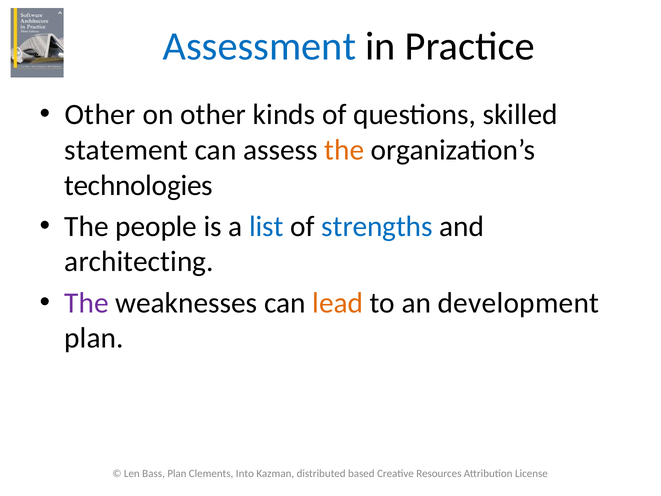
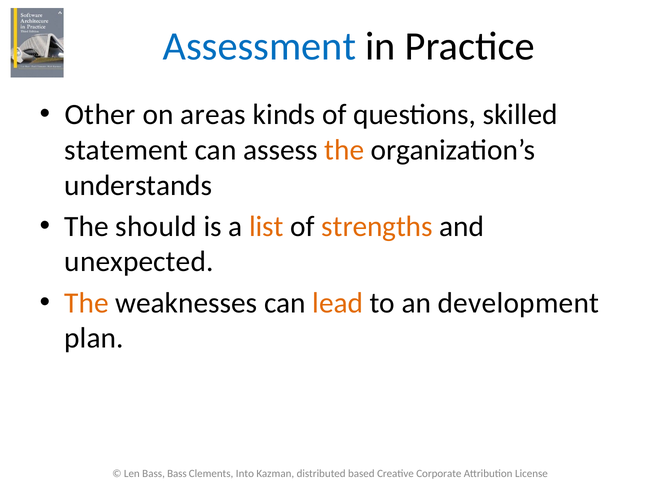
on other: other -> areas (213, 115)
technologies: technologies -> understands (138, 185)
people: people -> should (156, 226)
list colour: blue -> orange (266, 226)
strengths colour: blue -> orange (377, 226)
architecting: architecting -> unexpected (139, 262)
The colour: purple -> orange (87, 303)
Bass Plan: Plan -> Bass (177, 473)
Resources: Resources -> Corporate (439, 473)
